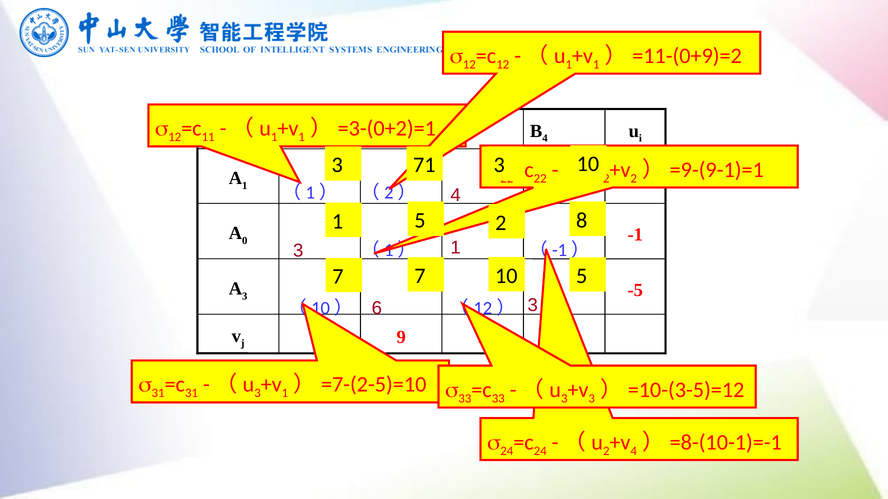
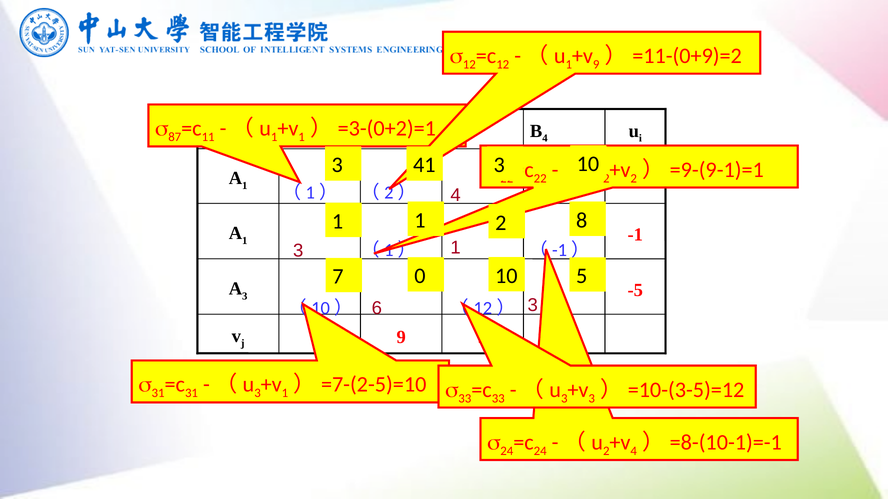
1: 1 -> 9 (596, 65)
12: 12 -> 87 (175, 137)
71: 71 -> 41 (424, 165)
1 5: 5 -> 1 (420, 221)
0: 0 -> 1 (245, 241)
7 7: 7 -> 0 (420, 276)
